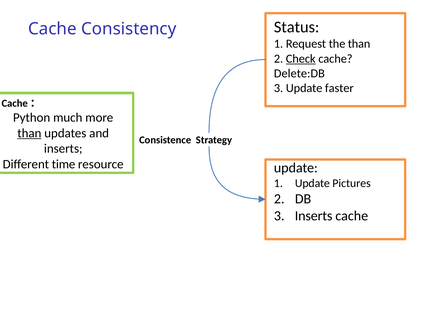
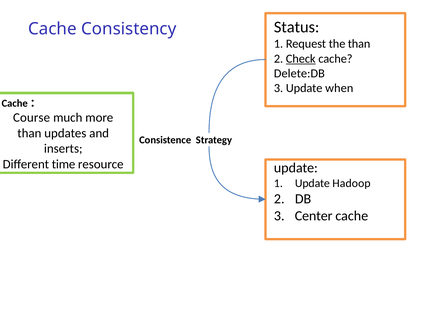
faster: faster -> when (339, 88)
Python: Python -> Course (32, 118)
than underline: present -> none (29, 133)
Pictures: Pictures -> Hadoop (351, 183)
3 Inserts: Inserts -> Center (314, 216)
